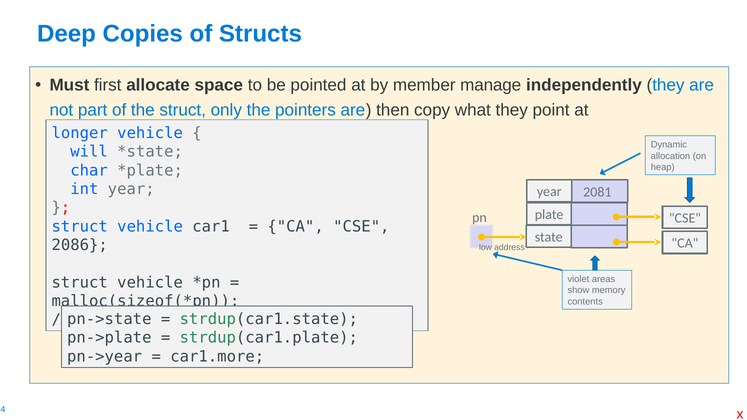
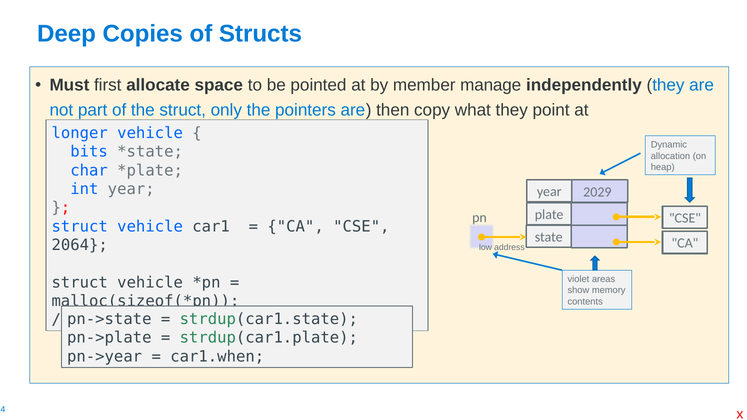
will: will -> bits (89, 152)
2081: 2081 -> 2029 (597, 192)
2086: 2086 -> 2064 (80, 245)
car1.more: car1.more -> car1.when (217, 357)
